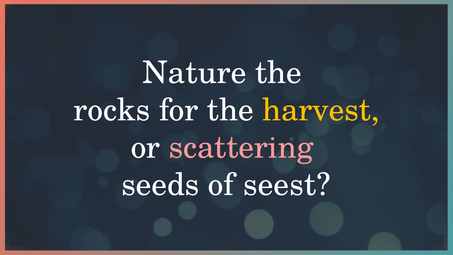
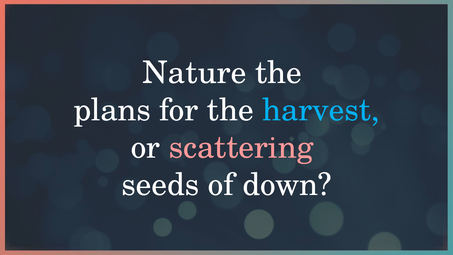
rocks: rocks -> plans (112, 110)
harvest colour: yellow -> light blue (321, 110)
seest: seest -> down (287, 185)
